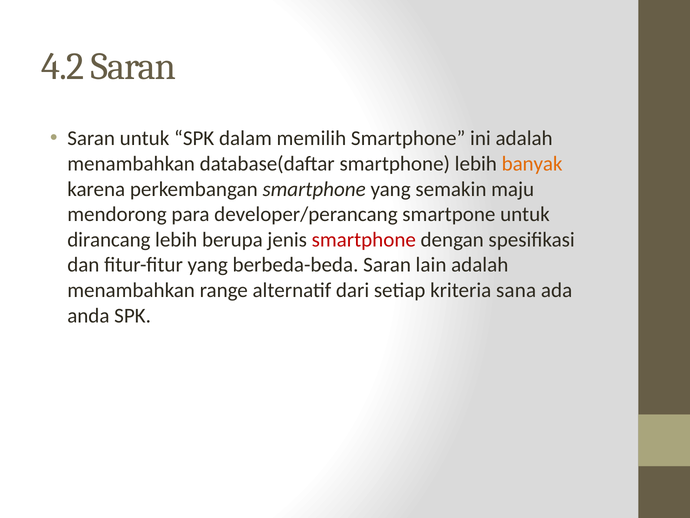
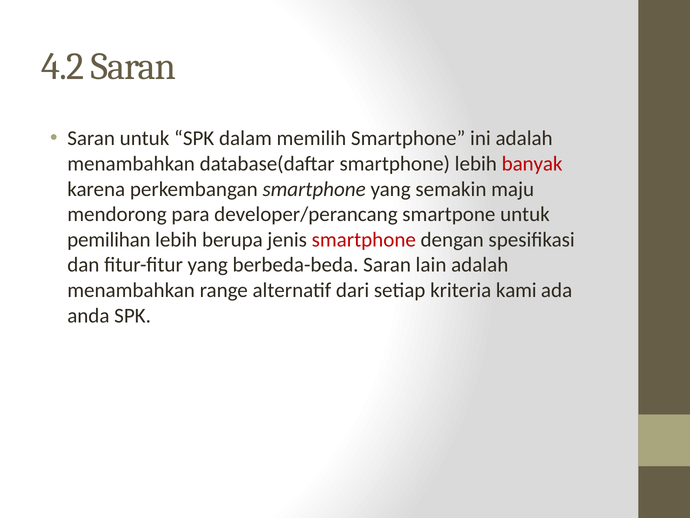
banyak colour: orange -> red (532, 164)
dirancang: dirancang -> pemilihan (109, 239)
sana: sana -> kami (516, 290)
